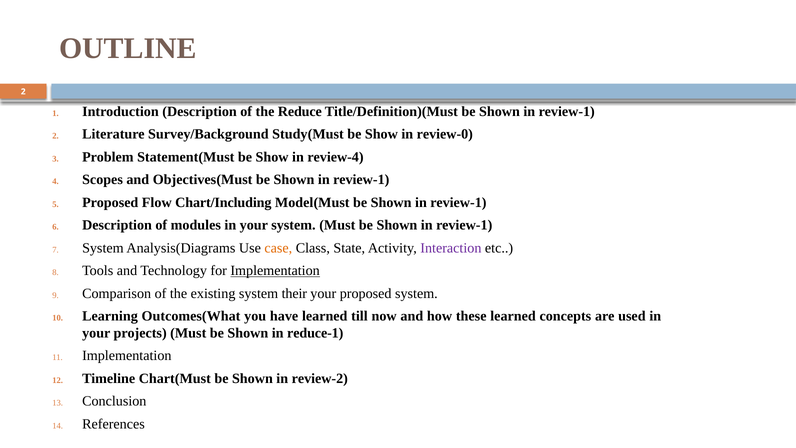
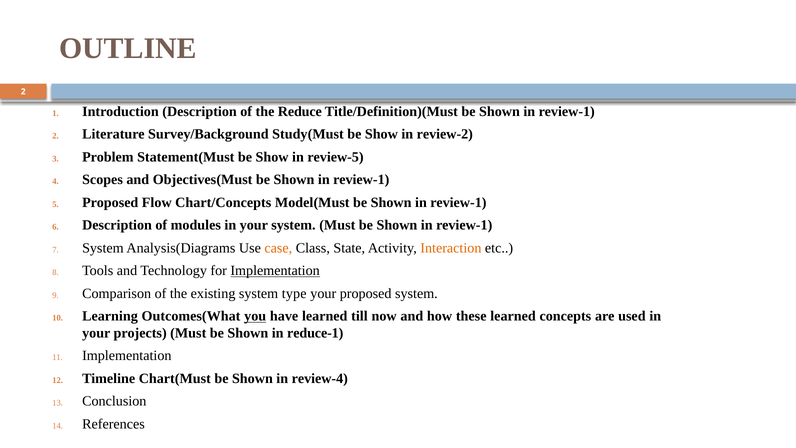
review-0: review-0 -> review-2 (445, 134)
review-4: review-4 -> review-5 (335, 157)
Chart/Including: Chart/Including -> Chart/Concepts (223, 202)
Interaction colour: purple -> orange (451, 248)
their: their -> type (294, 293)
you underline: none -> present (255, 316)
review-2: review-2 -> review-4 (320, 378)
